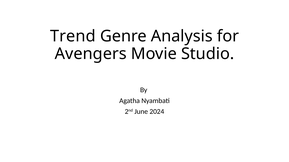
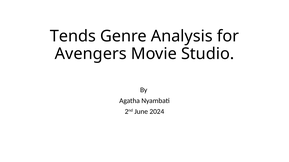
Trend: Trend -> Tends (73, 36)
